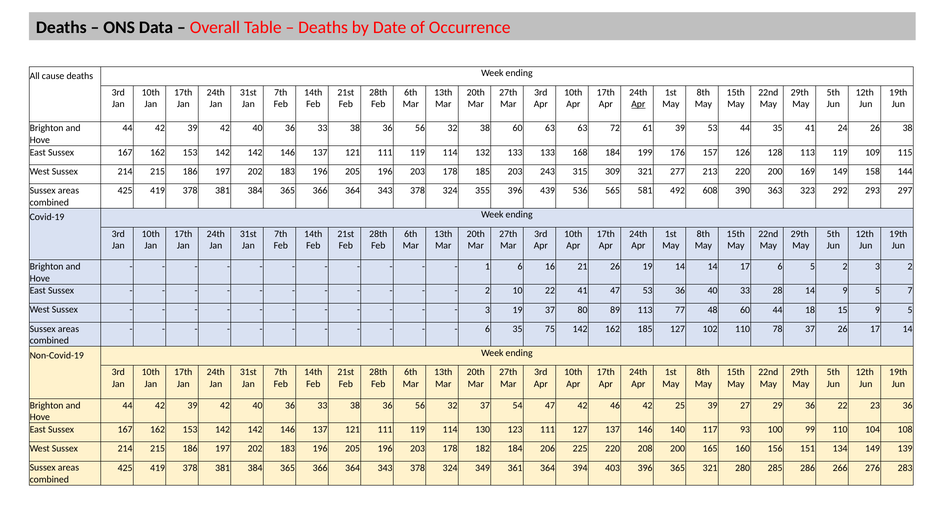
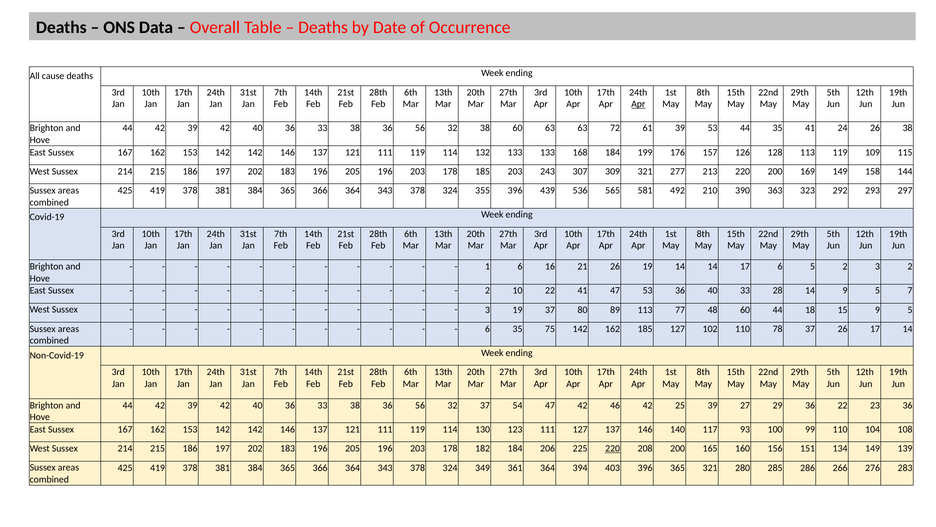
315: 315 -> 307 (580, 171)
608: 608 -> 210 (710, 190)
220 underline: none -> present (613, 448)
